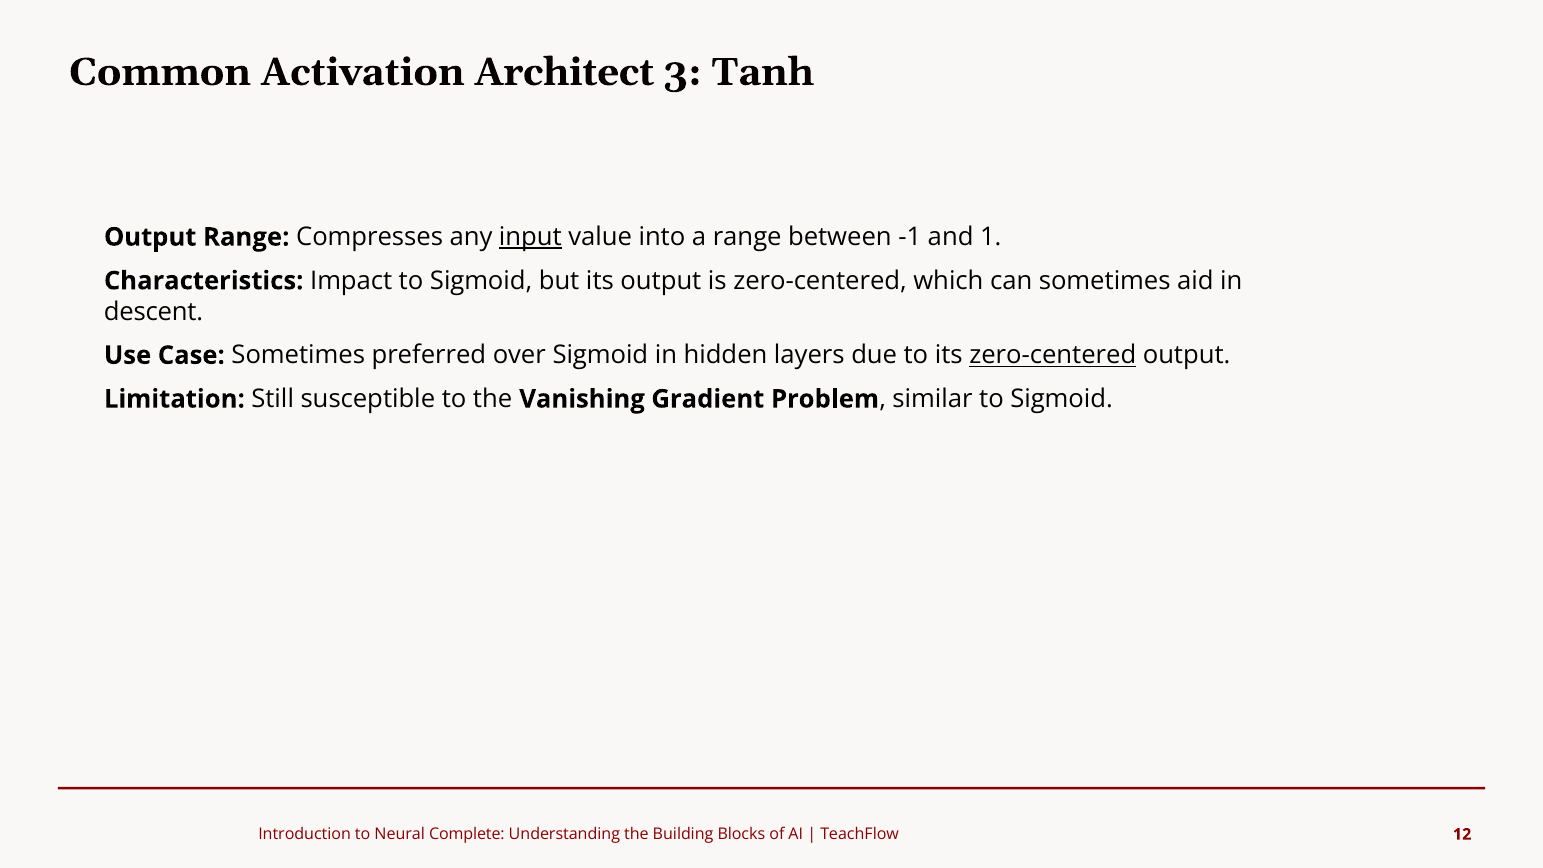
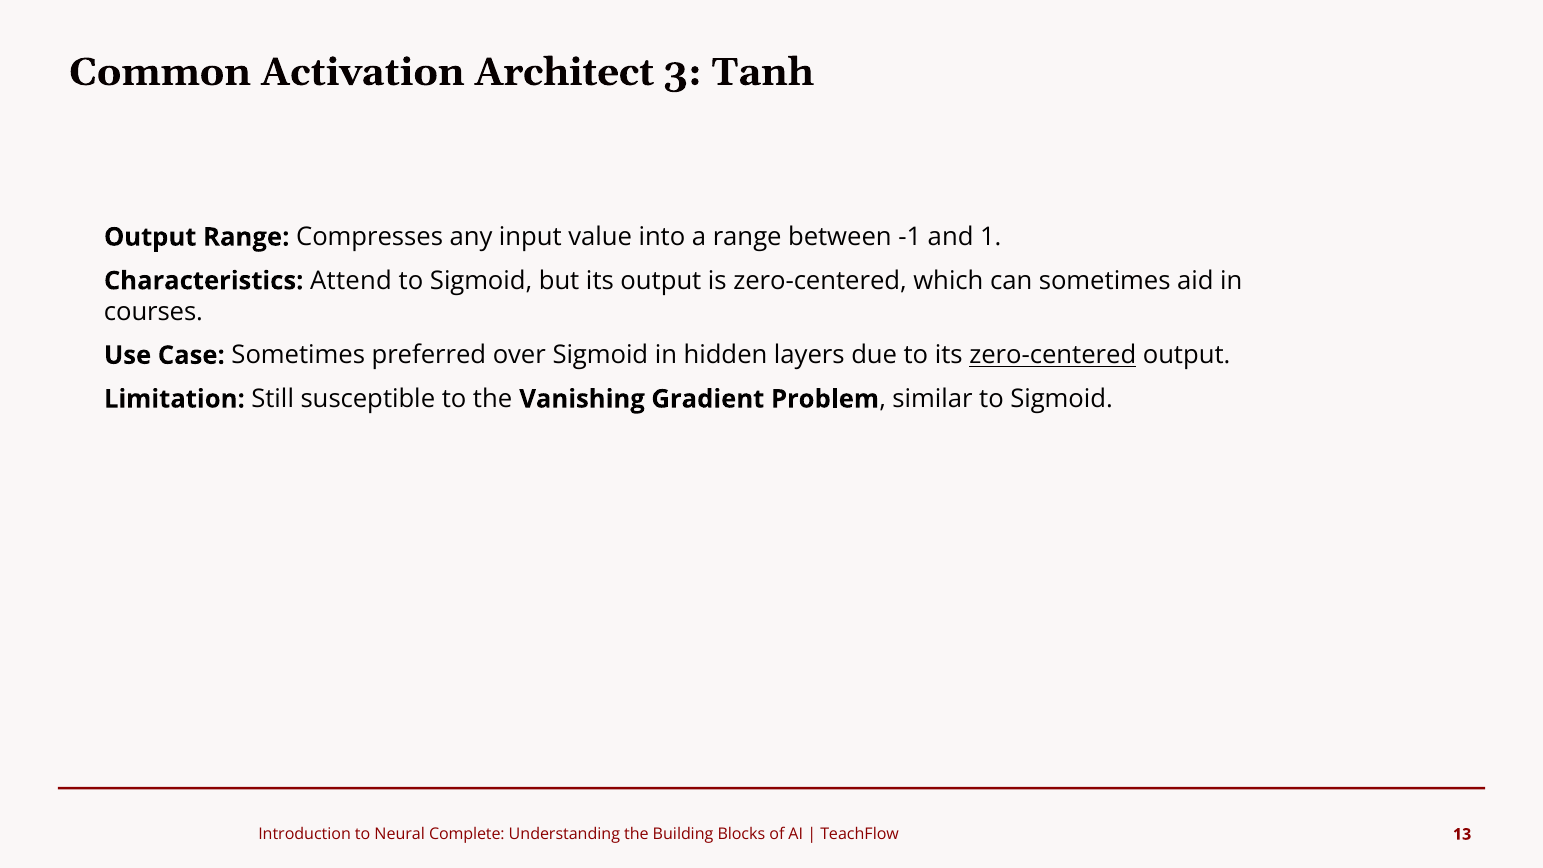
input underline: present -> none (530, 237)
Impact: Impact -> Attend (351, 281)
descent: descent -> courses (153, 312)
12: 12 -> 13 (1462, 835)
